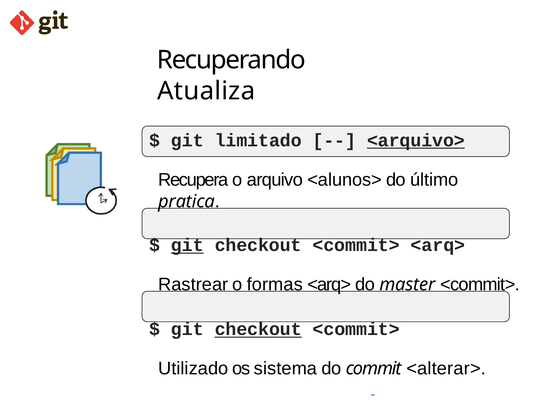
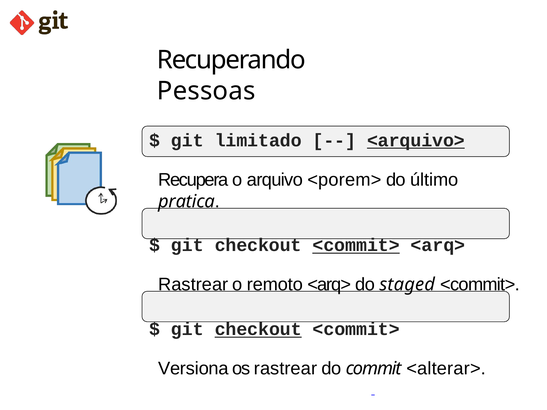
Atualiza: Atualiza -> Pessoas (206, 91)
<alunos>: <alunos> -> <porem> (345, 180)
git underline: present -> none (187, 245)
<commit> underline: none -> present (356, 245)
formas: formas -> remoto (275, 285)
master: master -> staged (407, 285)
Utilizado: Utilizado -> Versiona (193, 369)
os sistema: sistema -> rastrear (286, 369)
